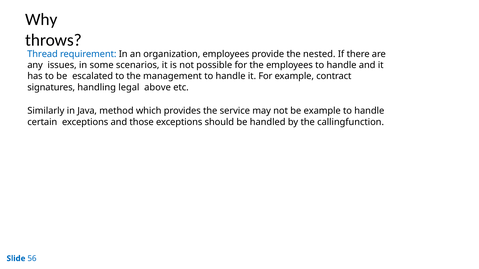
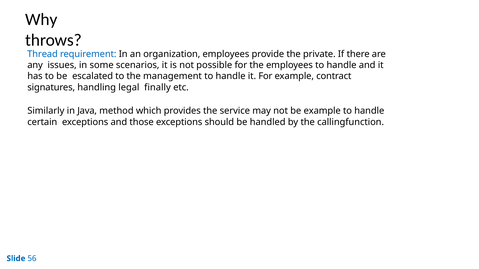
nested: nested -> private (319, 54)
above: above -> finally (158, 87)
